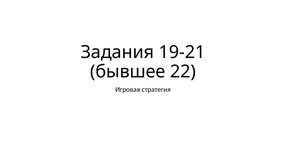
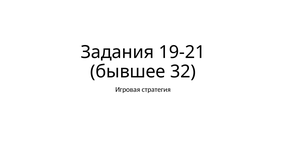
22: 22 -> 32 (183, 71)
